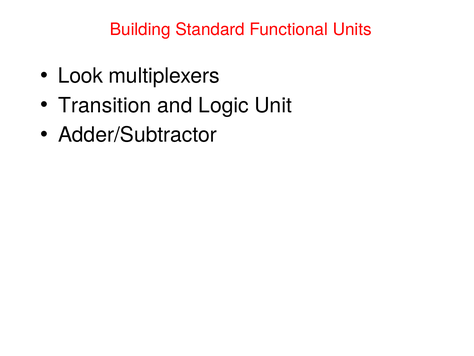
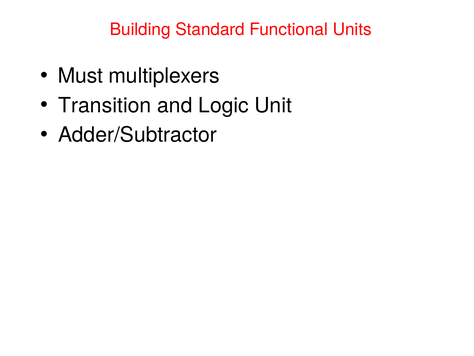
Look: Look -> Must (80, 76)
